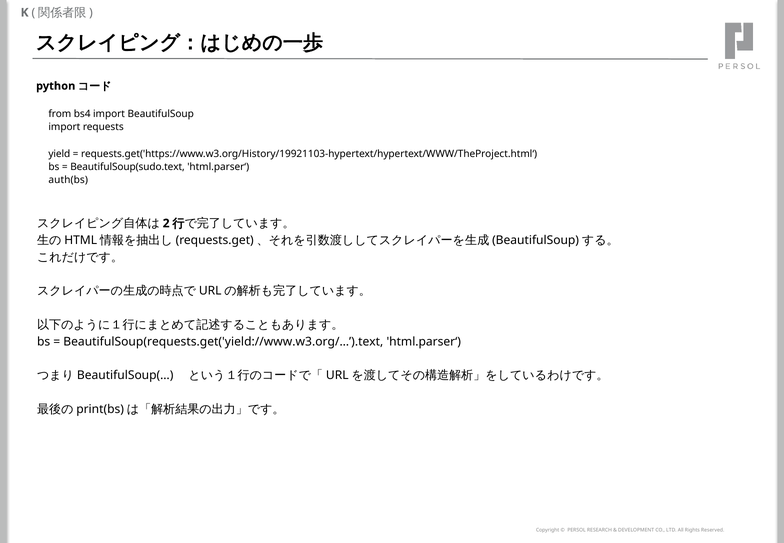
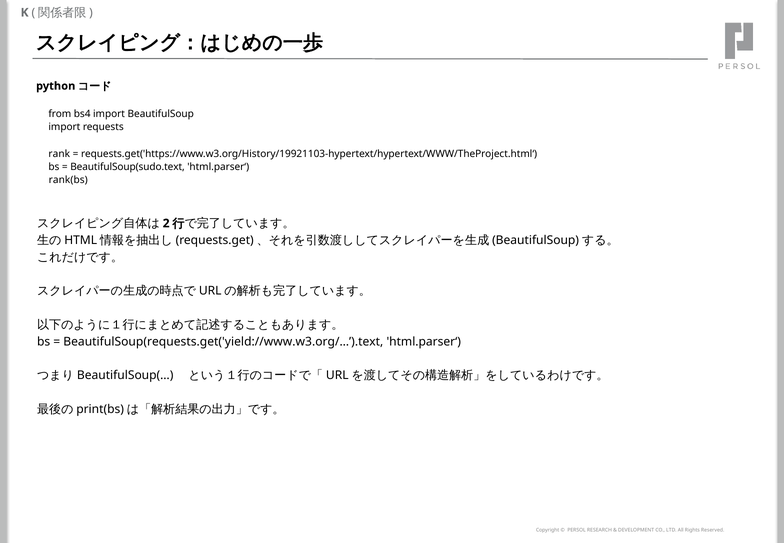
yield: yield -> rank (59, 154)
auth(bs: auth(bs -> rank(bs (68, 180)
